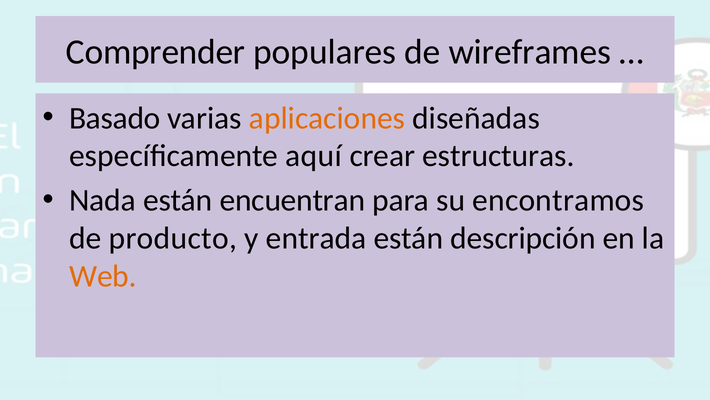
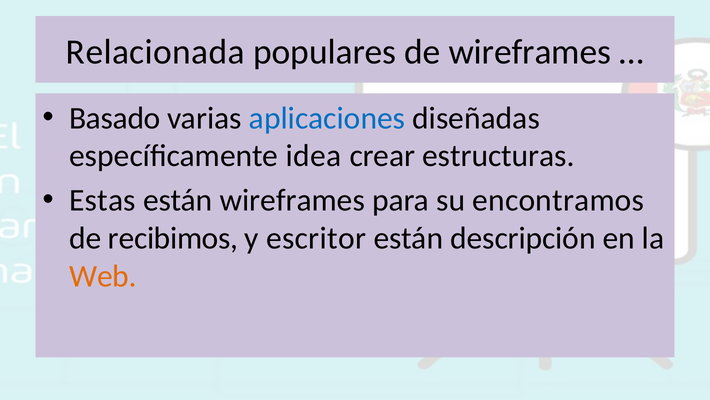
Comprender: Comprender -> Relacionada (155, 52)
aplicaciones colour: orange -> blue (327, 118)
aquí: aquí -> idea (314, 156)
Nada: Nada -> Estas (102, 200)
están encuentran: encuentran -> wireframes (292, 200)
producto: producto -> recibimos (173, 238)
entrada: entrada -> escritor (316, 238)
